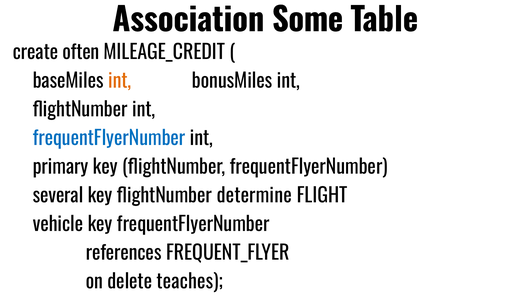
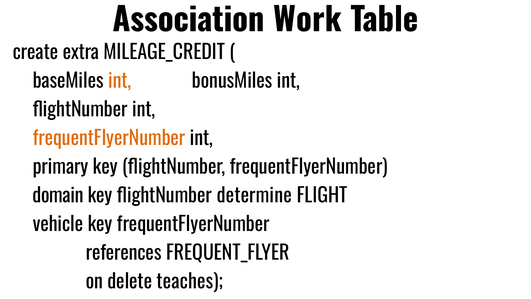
Some: Some -> Work (307, 21)
often: often -> extra (81, 53)
frequentFlyerNumber colour: blue -> orange (109, 138)
several: several -> domain (58, 196)
